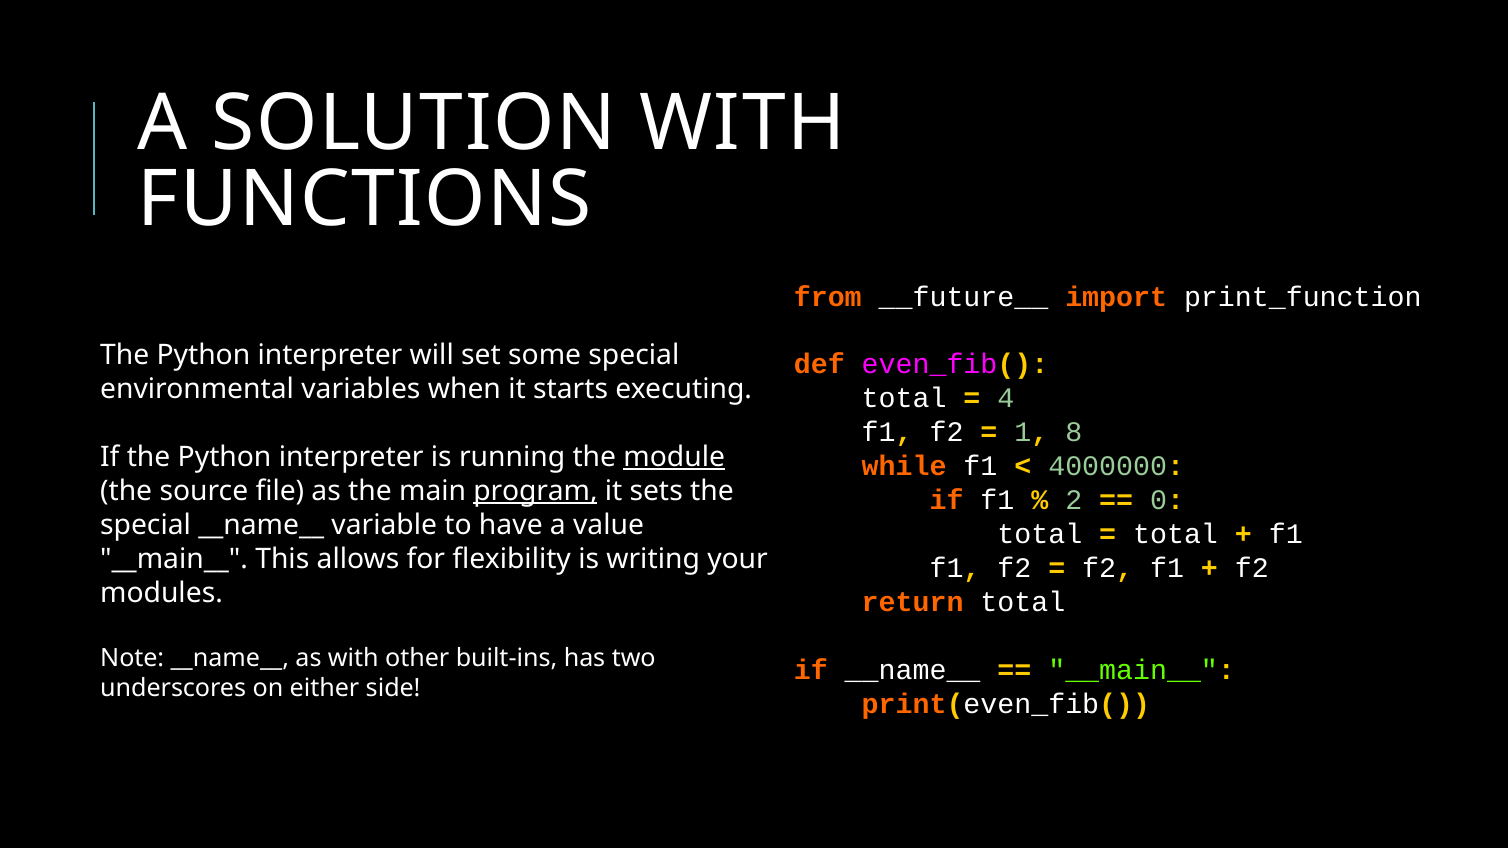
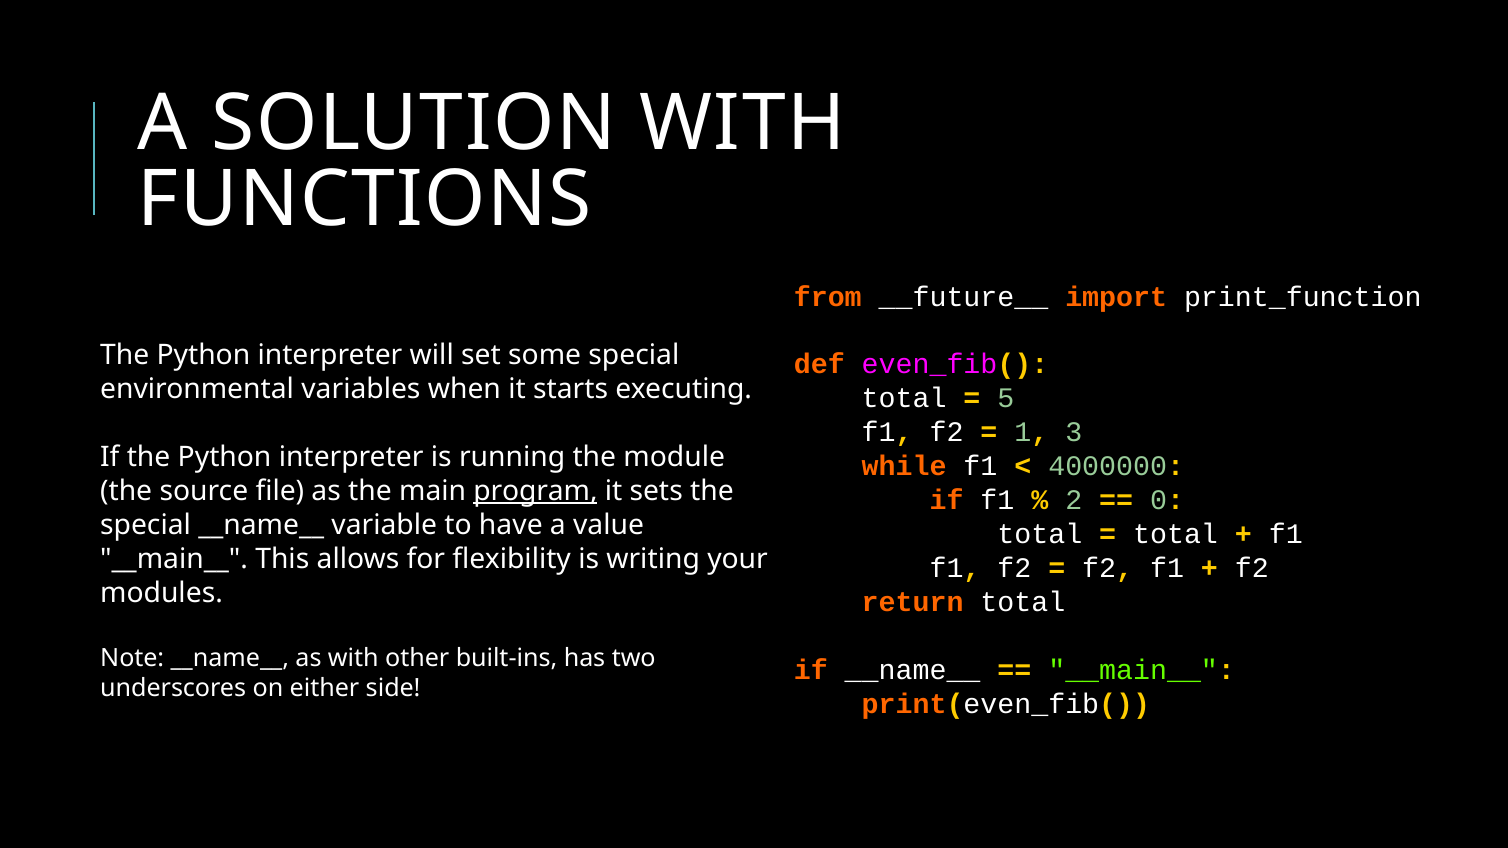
4: 4 -> 5 (1006, 399)
8: 8 -> 3 (1074, 433)
module underline: present -> none (674, 457)
